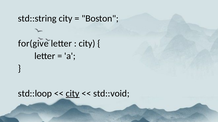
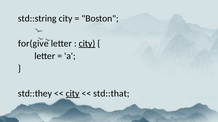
city underline: none -> present (87, 44)
std::loop: std::loop -> std::they (35, 94)
std::void: std::void -> std::that (111, 94)
